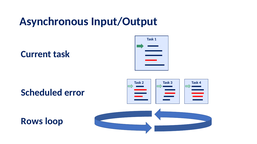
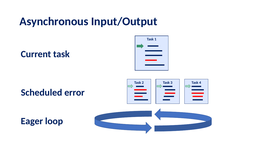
Rows: Rows -> Eager (32, 122)
